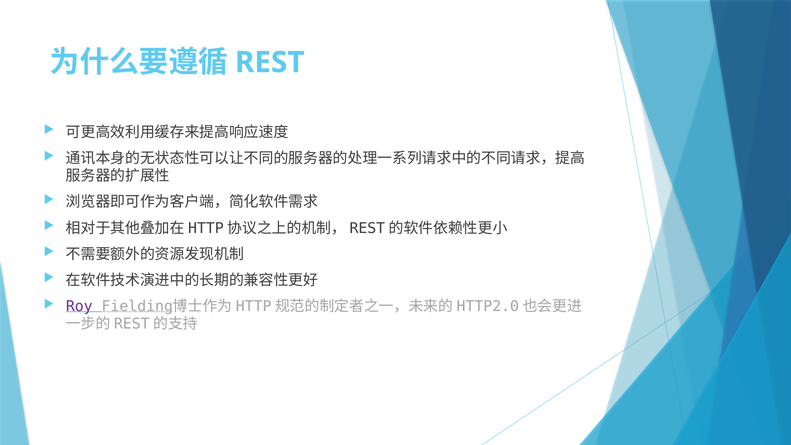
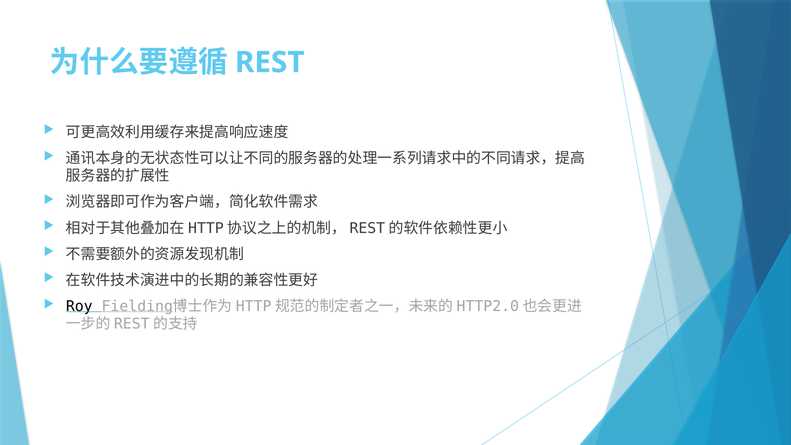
Roy colour: purple -> black (79, 306)
